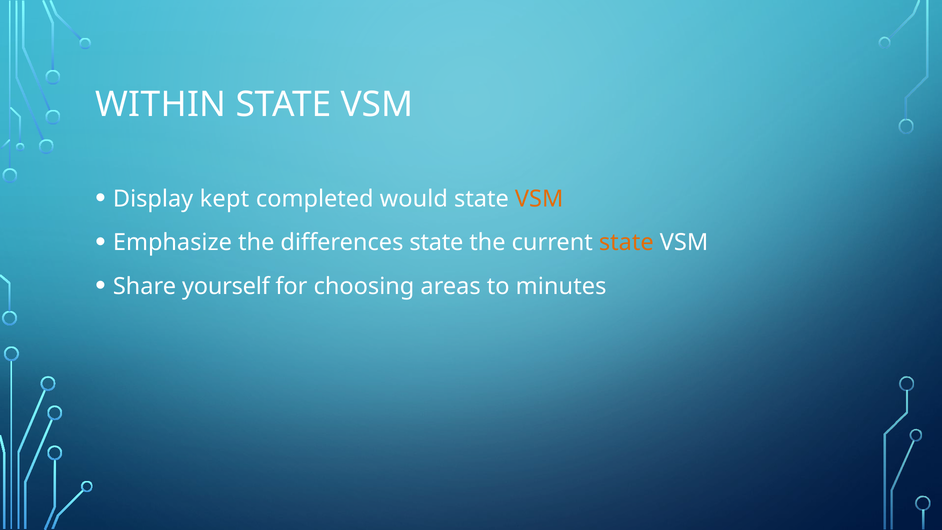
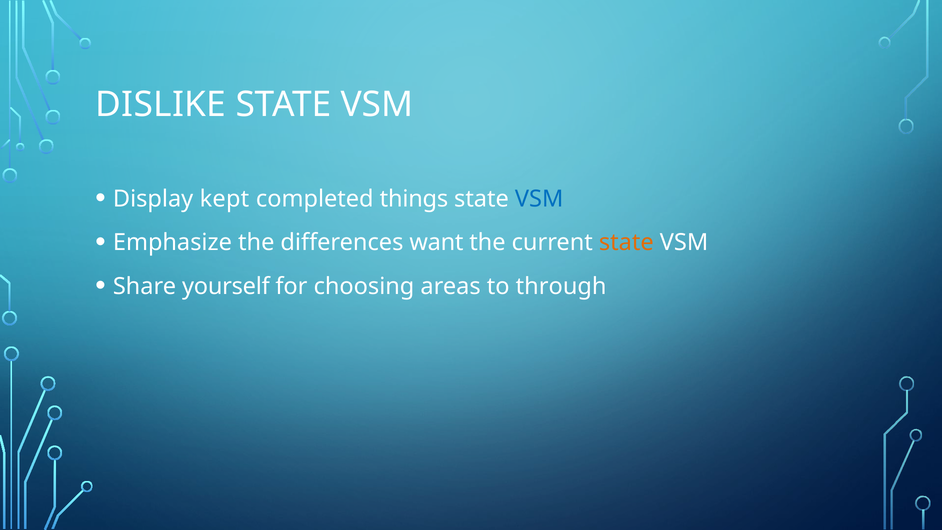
WITHIN: WITHIN -> DISLIKE (161, 105)
would: would -> things (414, 199)
VSM colour: orange -> blue (539, 199)
differences state: state -> want (436, 243)
minutes: minutes -> through (561, 286)
